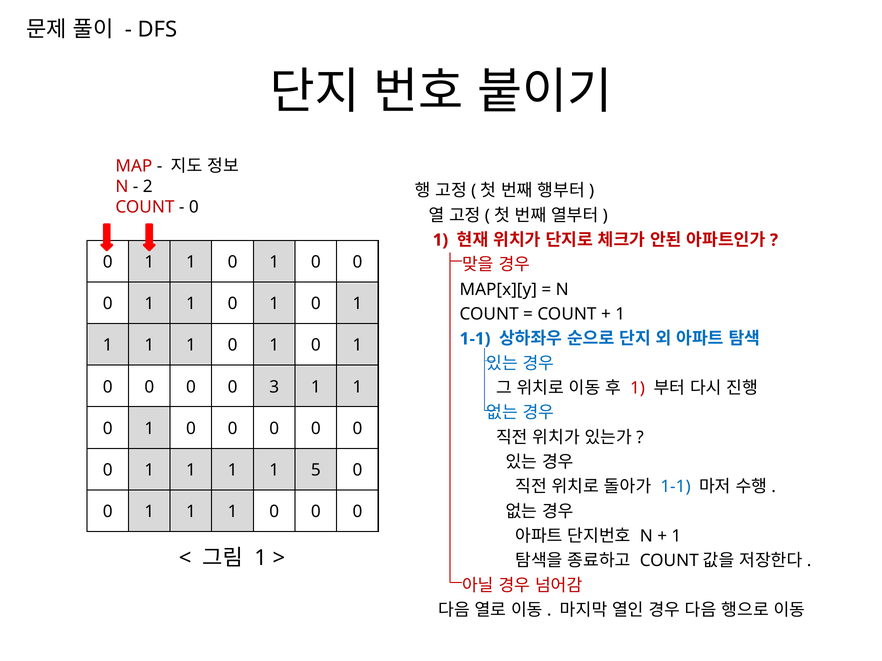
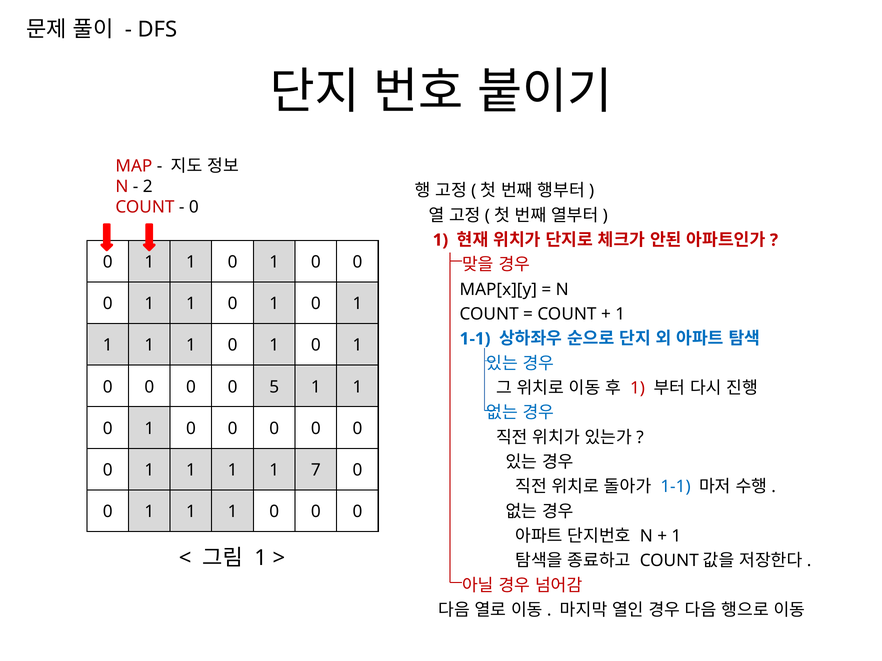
3: 3 -> 5 (274, 387)
5: 5 -> 7 (316, 470)
